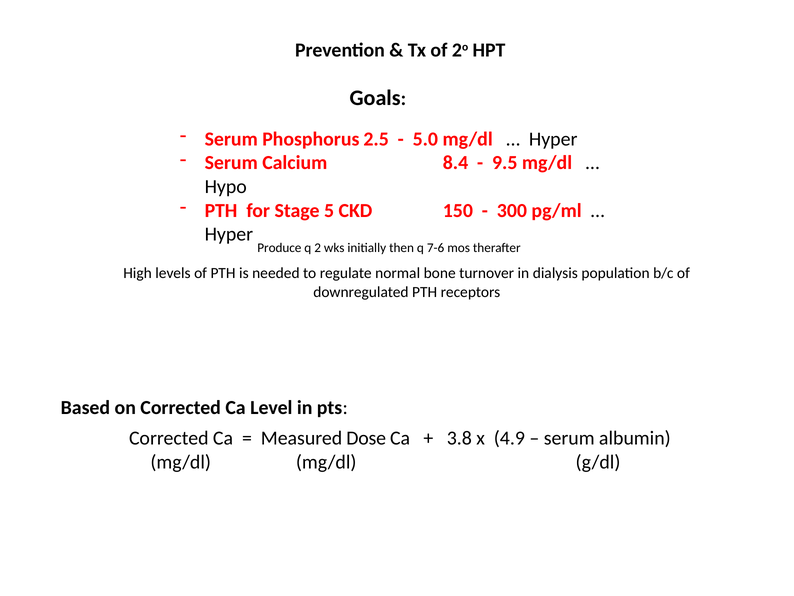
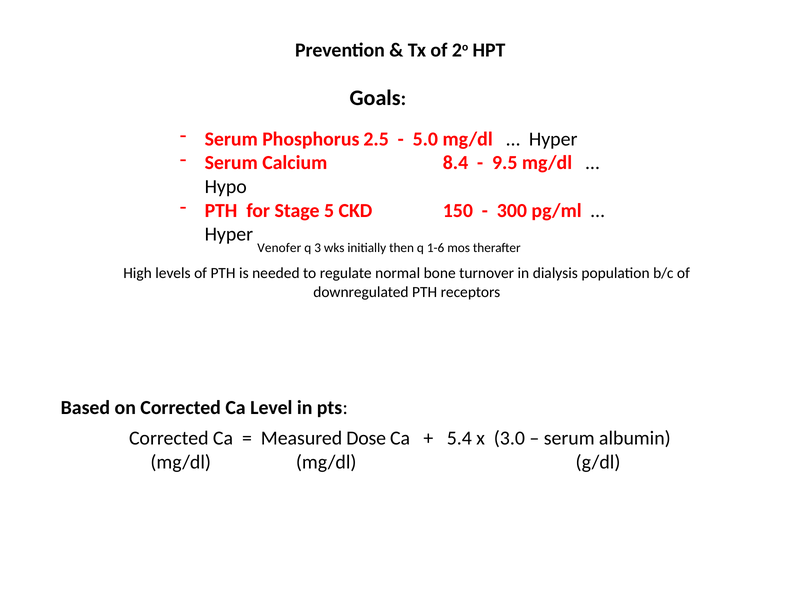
Produce: Produce -> Venofer (279, 248)
2: 2 -> 3 (318, 248)
7-6: 7-6 -> 1-6 (436, 248)
3.8: 3.8 -> 5.4 (459, 438)
4.9: 4.9 -> 3.0 (509, 438)
